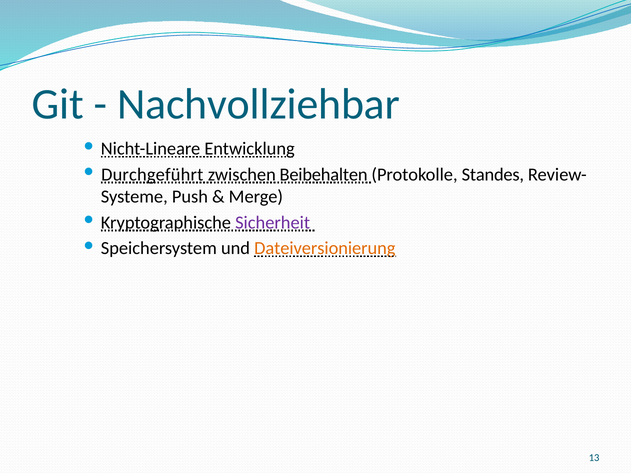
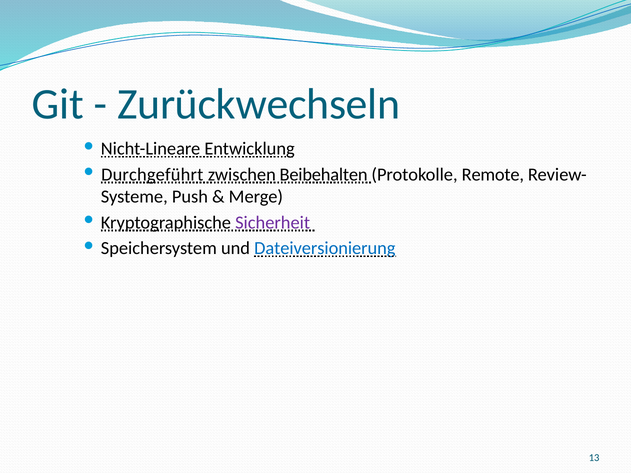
Nachvollziehbar: Nachvollziehbar -> Zurückwechseln (259, 104)
Standes: Standes -> Remote (493, 175)
Dateiversionierung colour: orange -> blue (325, 248)
